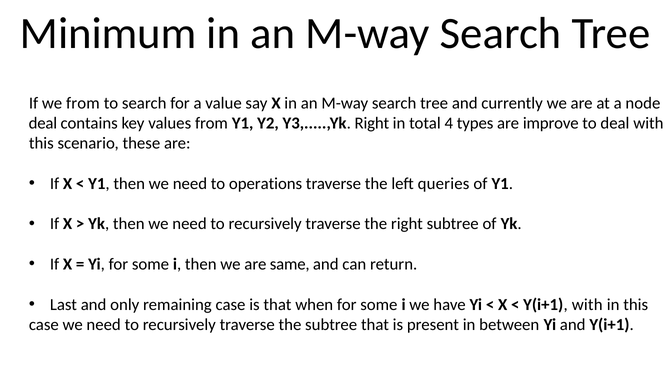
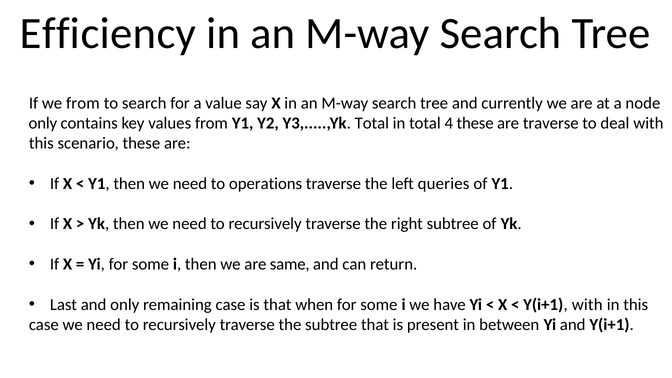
Minimum: Minimum -> Efficiency (108, 33)
deal: deal -> only (43, 123)
Y3,.....,Yk Right: Right -> Total (372, 123)
4 types: types -> these (475, 123)
are improve: improve -> traverse (551, 123)
